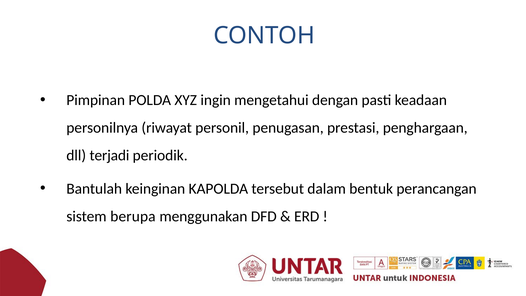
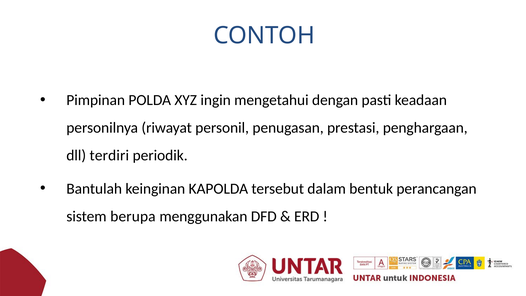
terjadi: terjadi -> terdiri (109, 155)
